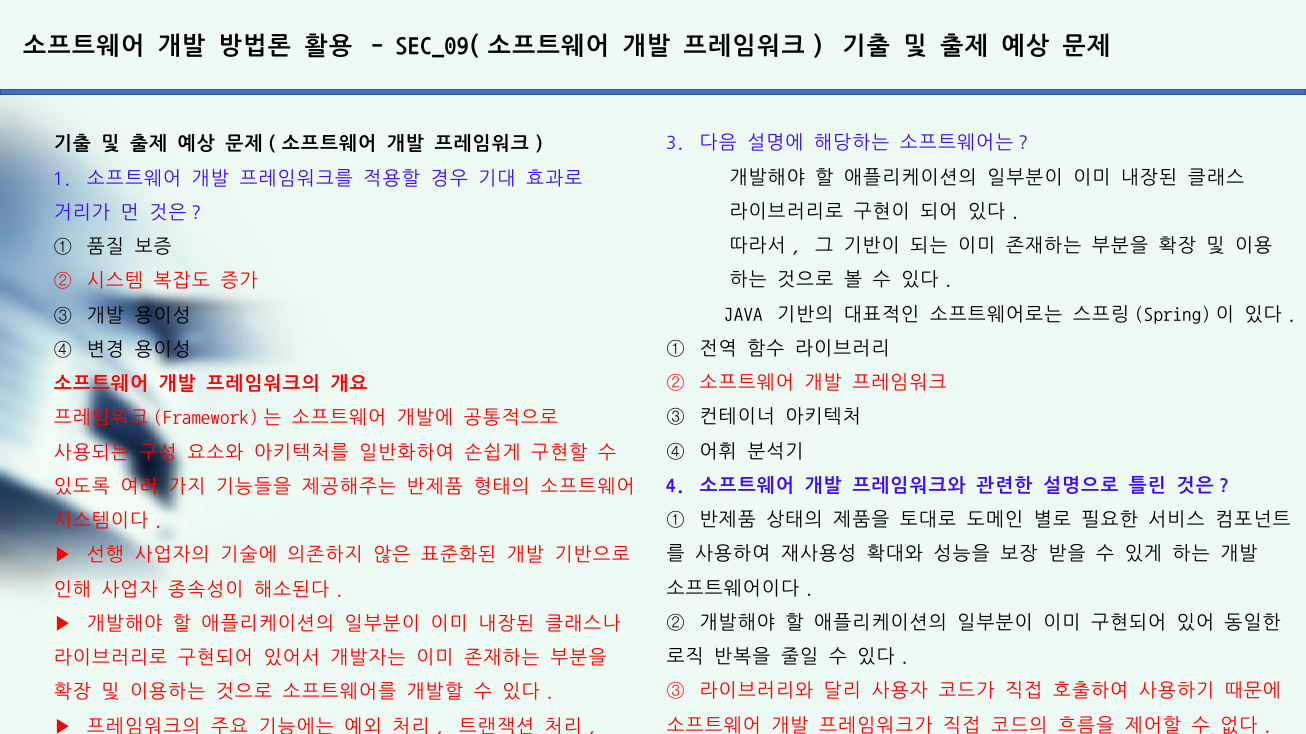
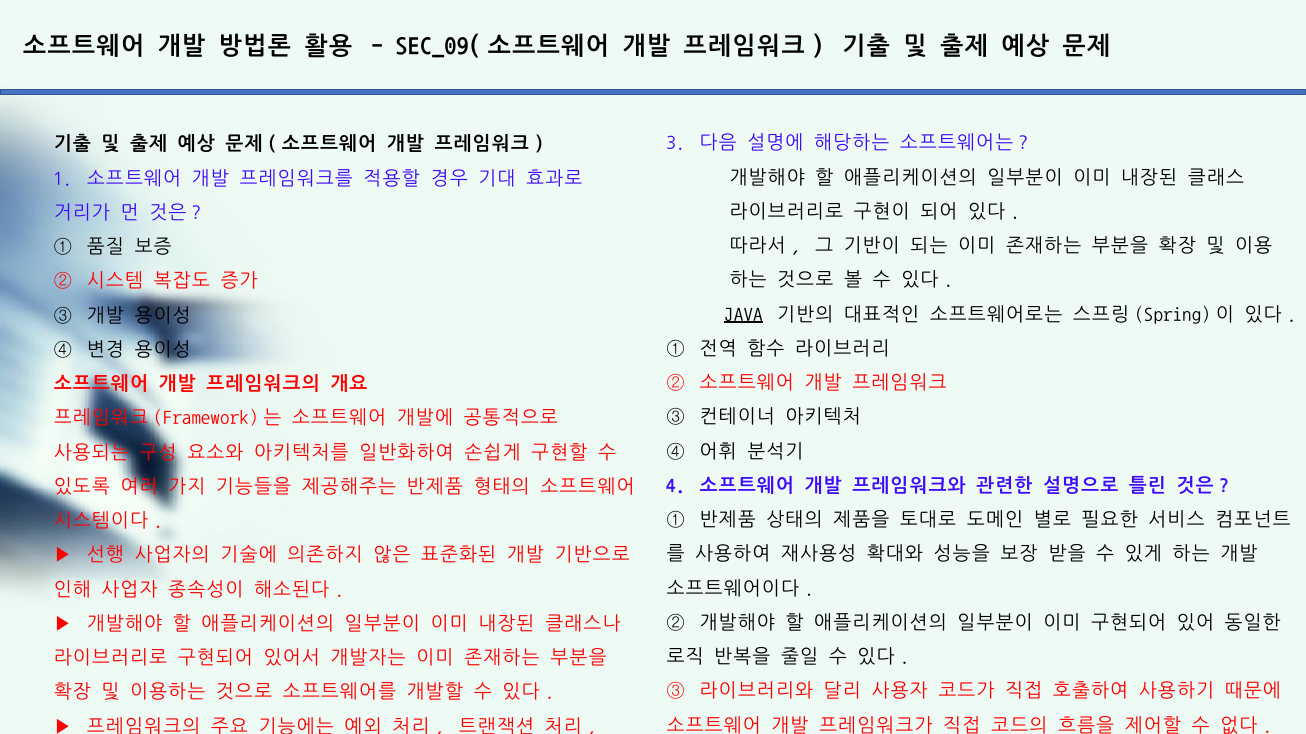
JAVA underline: none -> present (744, 314)
